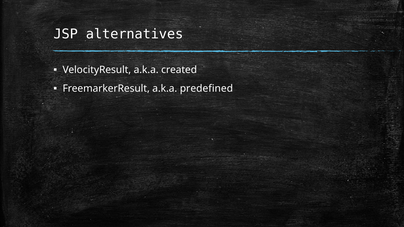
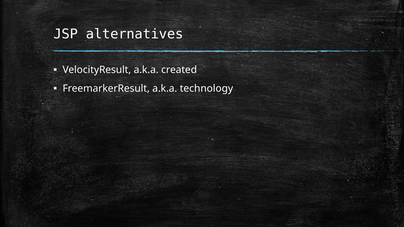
predefined: predefined -> technology (206, 89)
